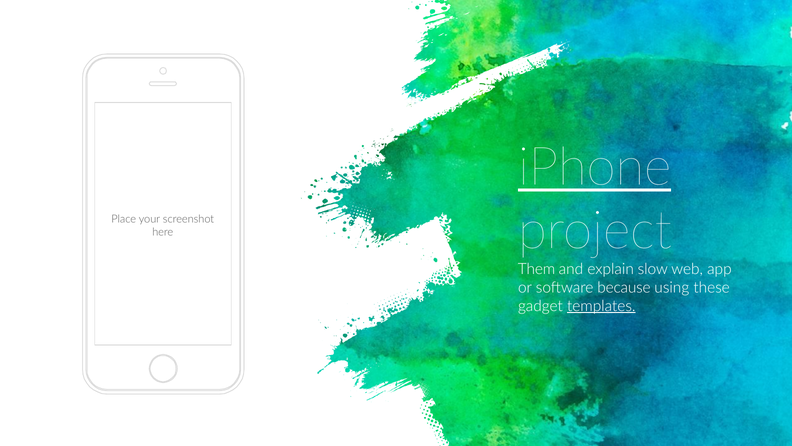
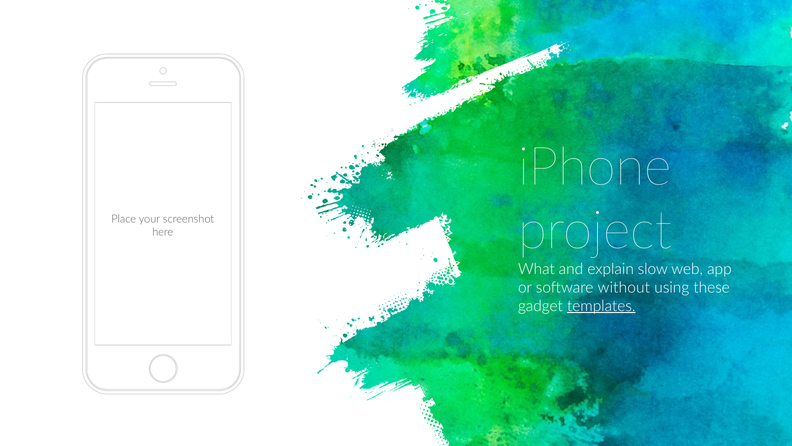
iPhone underline: present -> none (595, 167)
Them: Them -> What (536, 269)
because: because -> without (624, 287)
